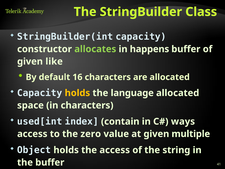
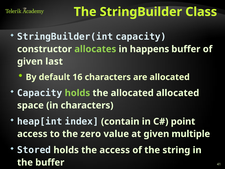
like: like -> last (54, 61)
holds colour: yellow -> light green (77, 93)
the language: language -> allocated (132, 93)
used[int: used[int -> heap[int (40, 121)
ways: ways -> point (183, 121)
Object: Object -> Stored (34, 150)
